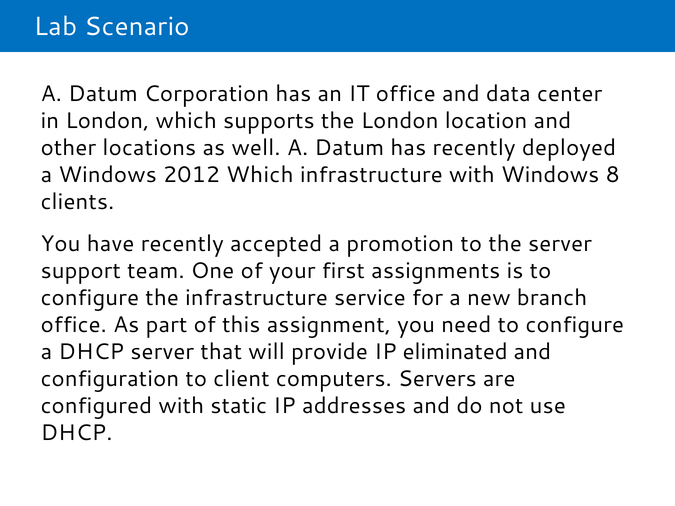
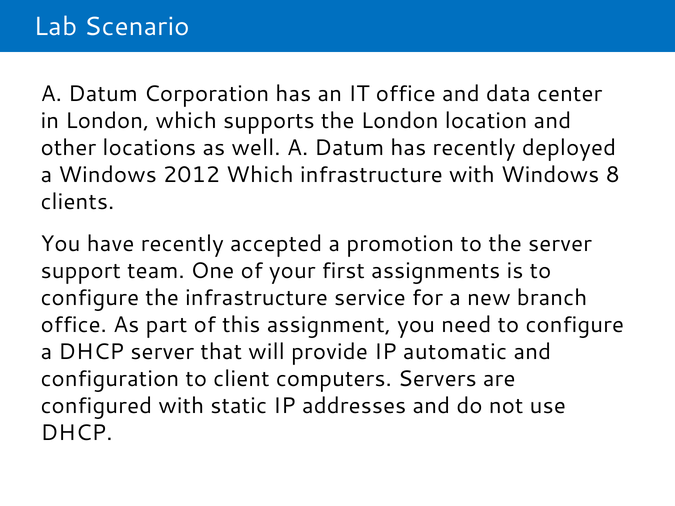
eliminated: eliminated -> automatic (455, 352)
